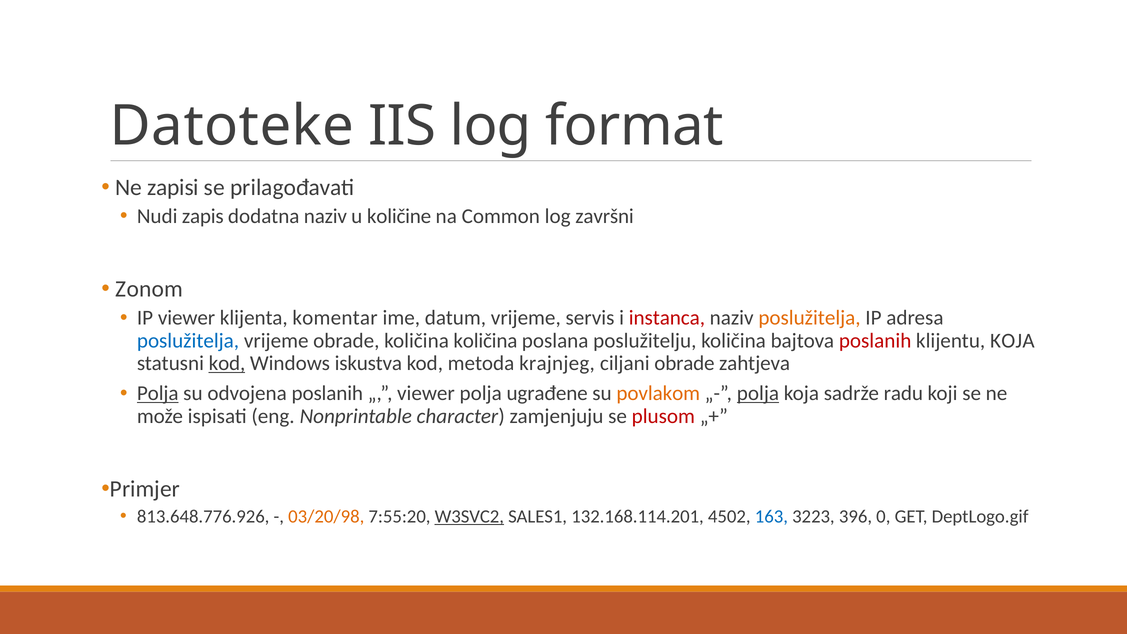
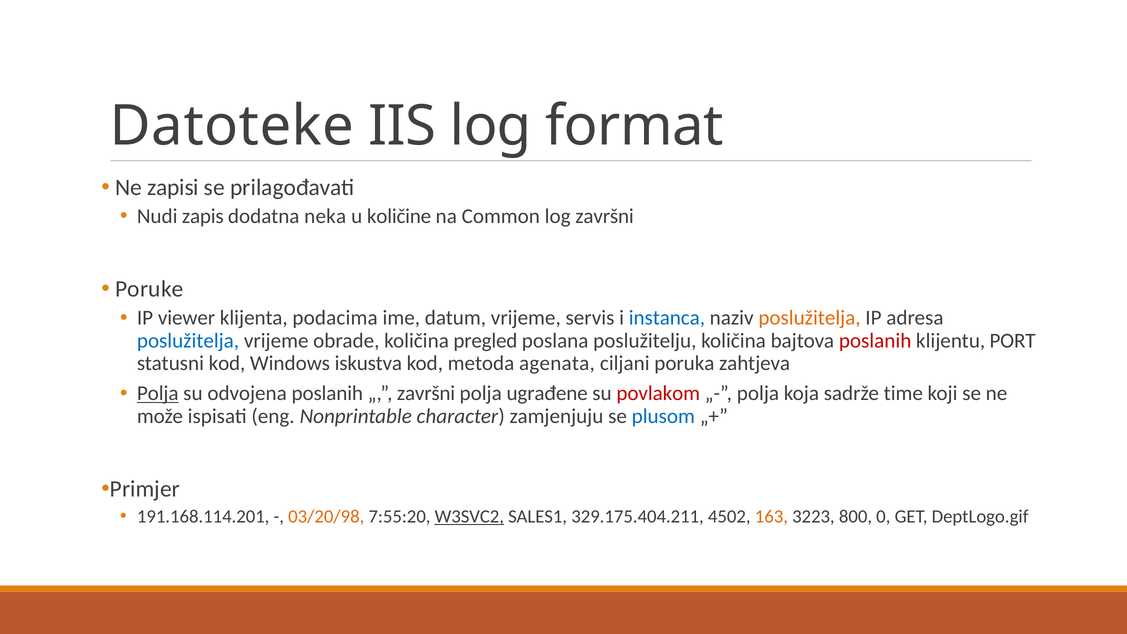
dodatna naziv: naziv -> neka (325, 216)
Zonom: Zonom -> Poruke (149, 289)
komentar: komentar -> podacima (335, 318)
instanca colour: red -> blue (667, 318)
količina količina: količina -> pregled (485, 341)
klijentu KOJA: KOJA -> PORT (1013, 341)
kod underline: present -> none (227, 363)
krajnjeg: krajnjeg -> agenata (557, 363)
ciljani obrade: obrade -> poruka (684, 363)
viewer: viewer -> završni (426, 393)
povlakom colour: orange -> red (658, 393)
polja underline: present -> none (758, 393)
radu: radu -> time (903, 393)
plusom colour: red -> blue (663, 416)
813.648.776.926: 813.648.776.926 -> 191.168.114.201 (203, 516)
132.168.114.201: 132.168.114.201 -> 329.175.404.211 (638, 516)
163 colour: blue -> orange (771, 516)
396: 396 -> 800 (856, 516)
